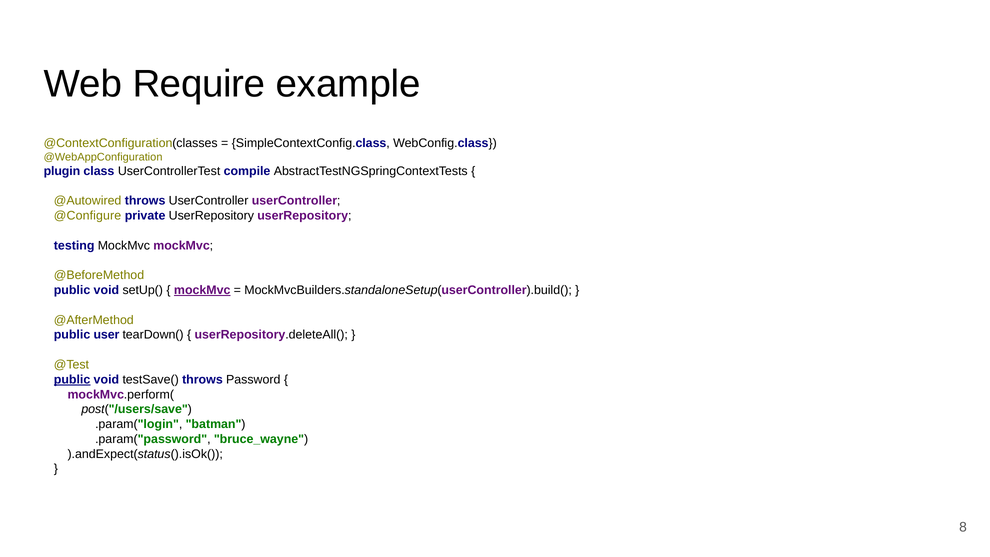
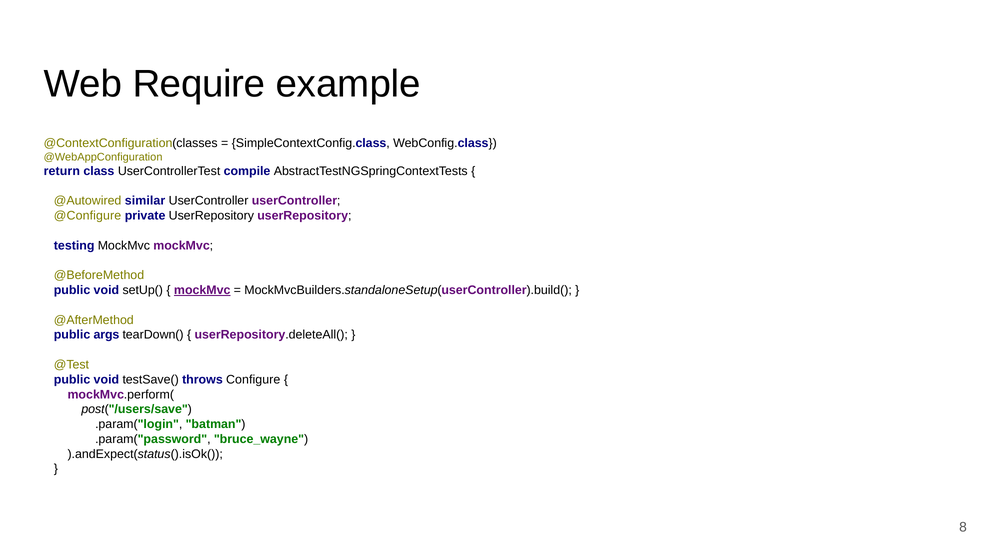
plugin: plugin -> return (62, 171)
@Autowired throws: throws -> similar (145, 201)
user: user -> args (106, 335)
public underline: present -> none (72, 379)
Password: Password -> Configure (253, 379)
